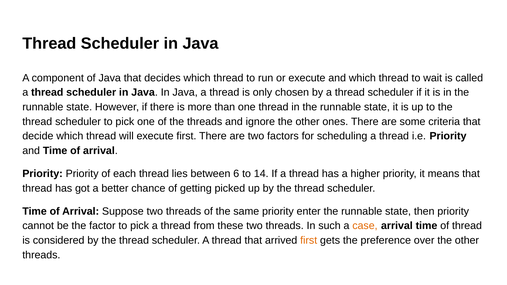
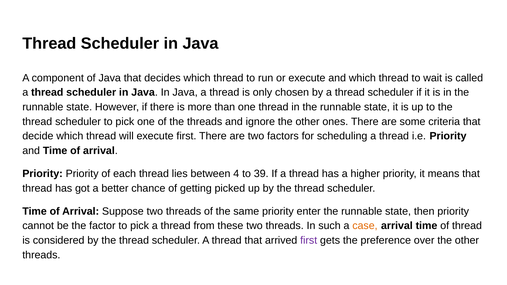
6: 6 -> 4 (236, 174)
14: 14 -> 39 (261, 174)
first colour: orange -> purple (309, 241)
